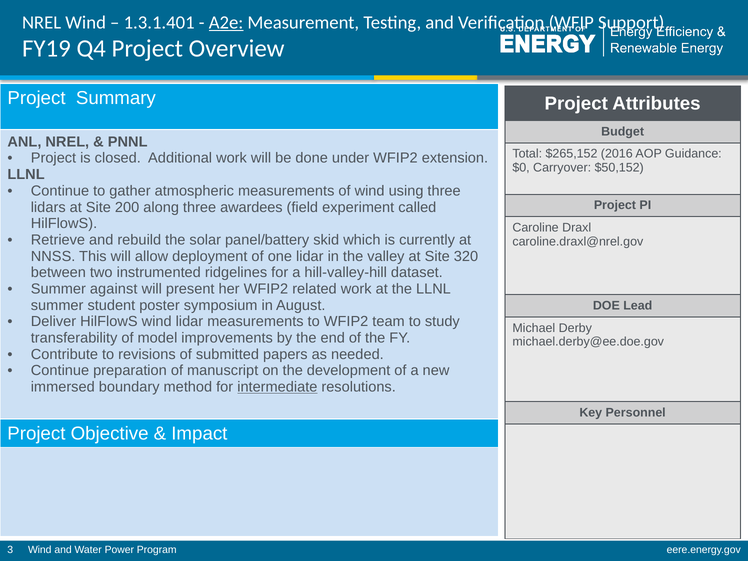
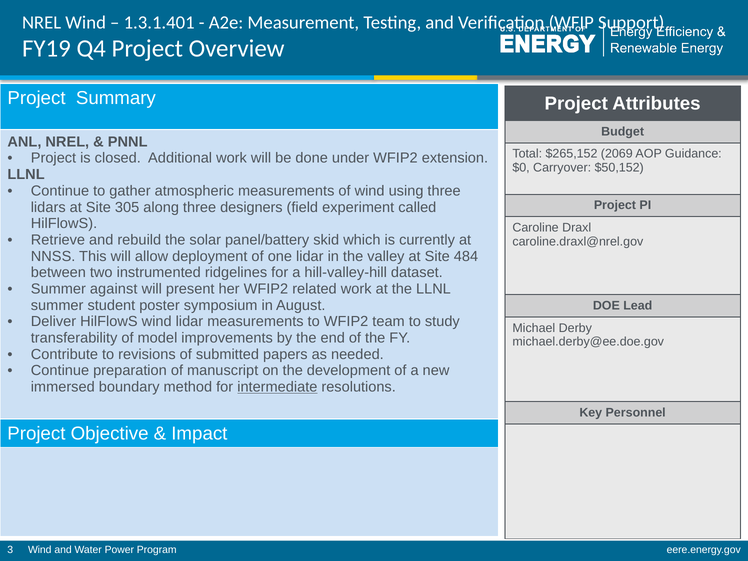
A2e underline: present -> none (226, 23)
2016: 2016 -> 2069 (617, 154)
200: 200 -> 305 (127, 207)
awardees: awardees -> designers (251, 207)
320: 320 -> 484 (466, 256)
